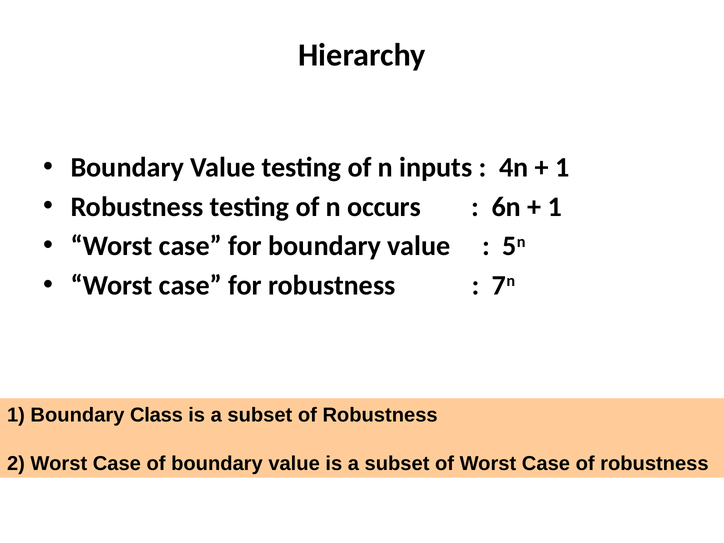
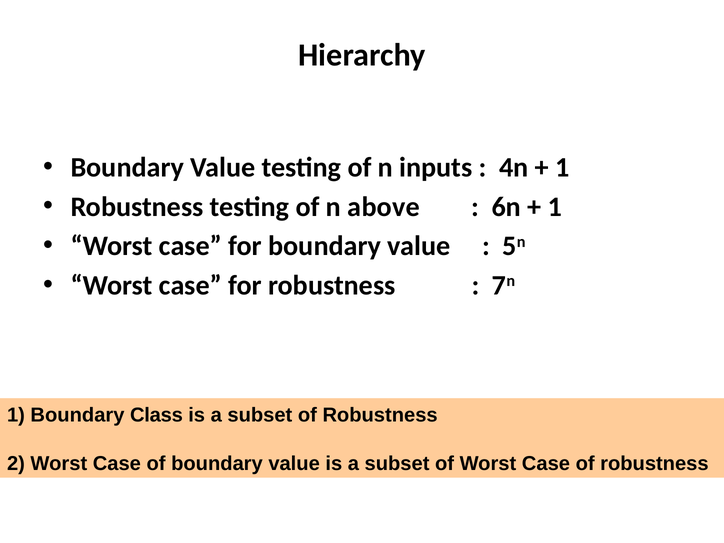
occurs: occurs -> above (384, 207)
